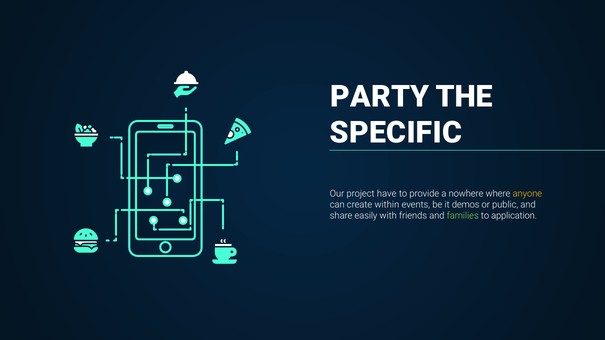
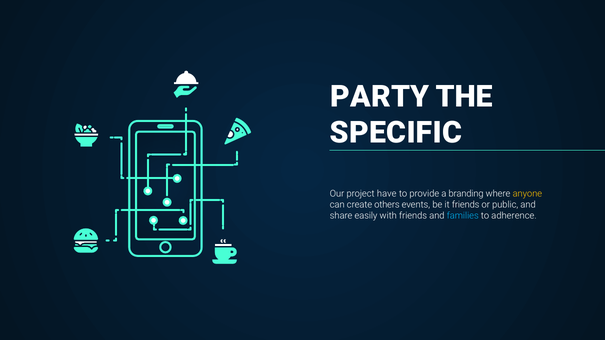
nowhere: nowhere -> branding (466, 194)
within: within -> others (387, 205)
it demos: demos -> friends (466, 205)
families colour: light green -> light blue (463, 216)
application: application -> adherence (514, 216)
